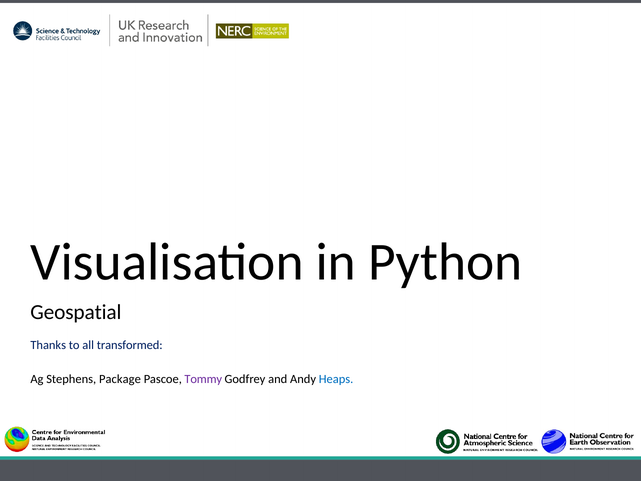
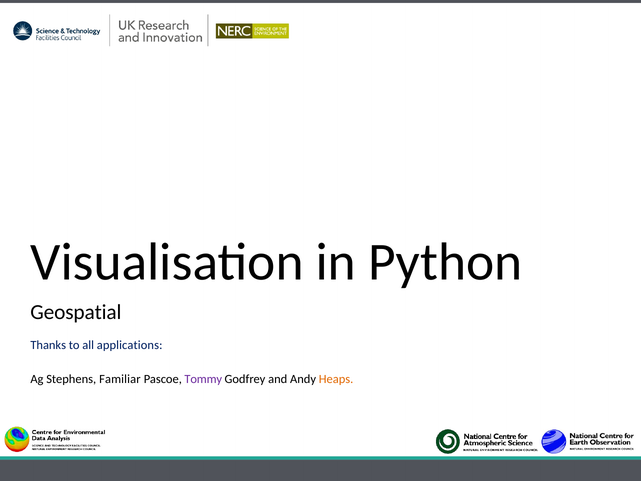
transformed: transformed -> applications (130, 345)
Package: Package -> Familiar (120, 379)
Heaps colour: blue -> orange (336, 379)
